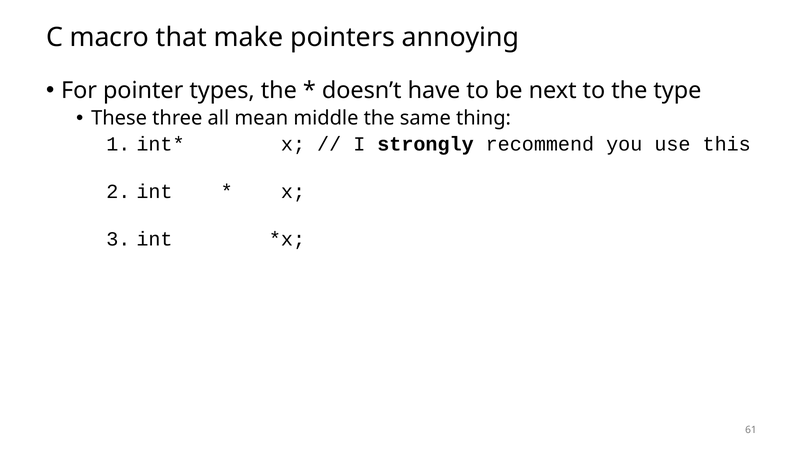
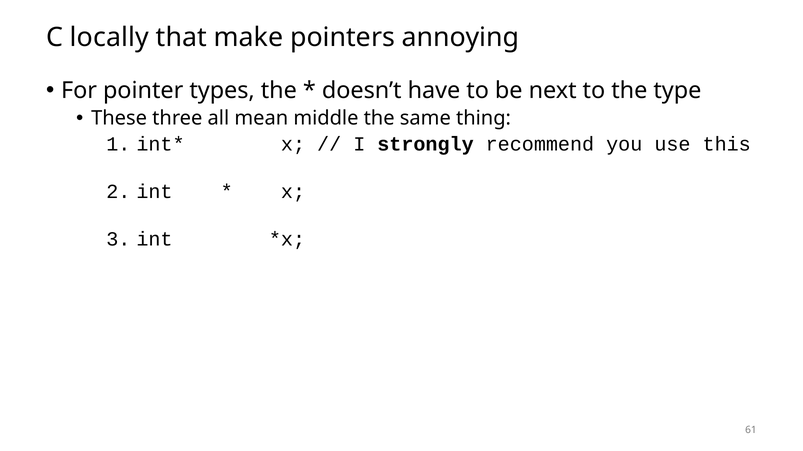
macro: macro -> locally (109, 37)
